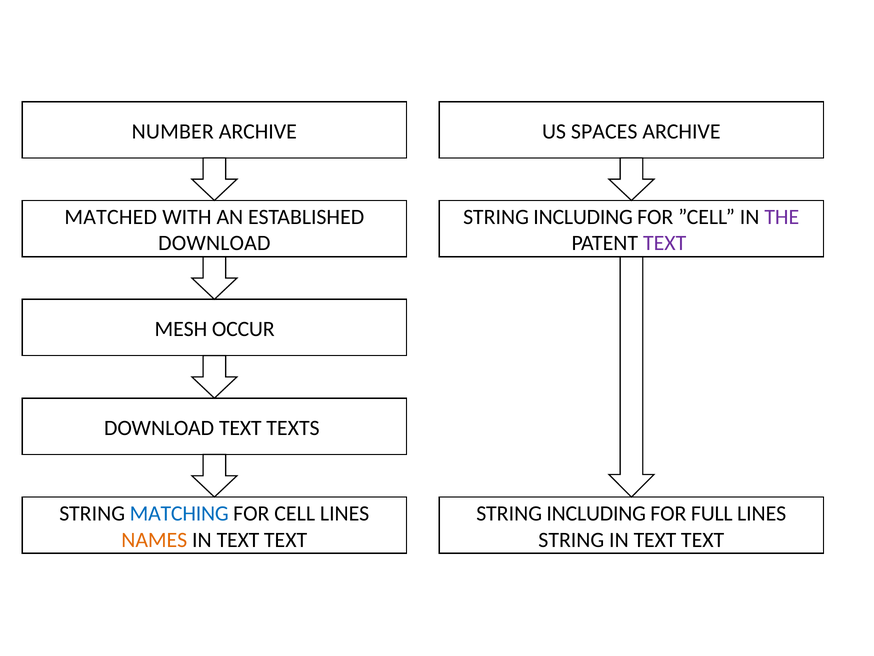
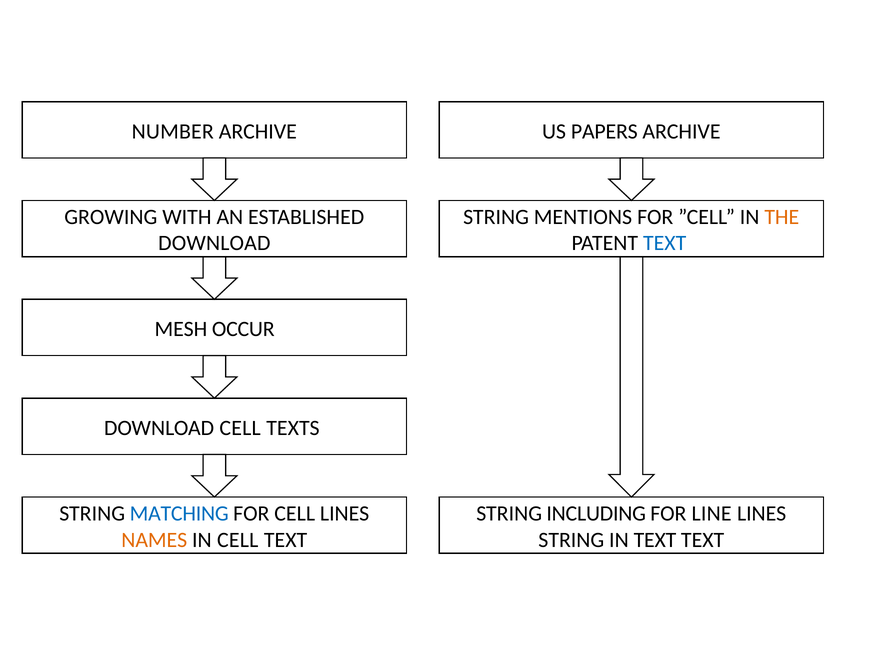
SPACES: SPACES -> PAPERS (604, 131)
MATCHED: MATCHED -> GROWING (111, 217)
INCLUDING: INCLUDING -> MENTIONS (583, 217)
THE colour: purple -> orange (782, 217)
TEXT colour: purple -> blue (665, 243)
DOWNLOAD TEXT: TEXT -> CELL (240, 428)
FULL: FULL -> LINE (712, 513)
TEXT: TEXT -> CELL (238, 539)
